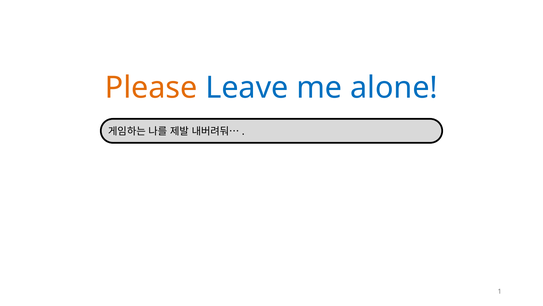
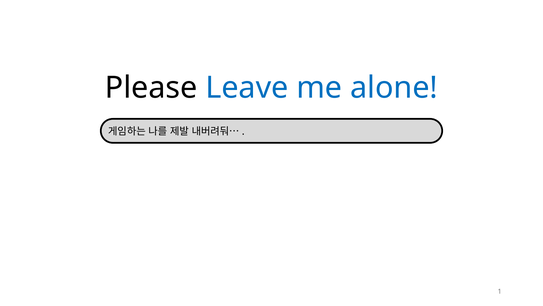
Please colour: orange -> black (151, 88)
